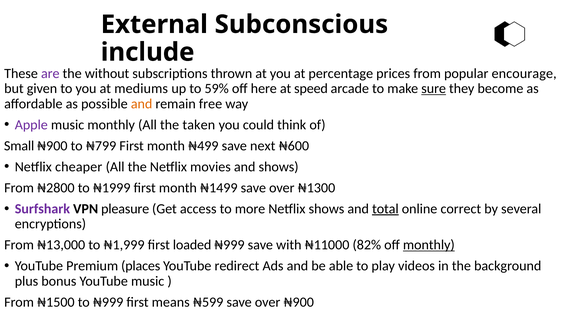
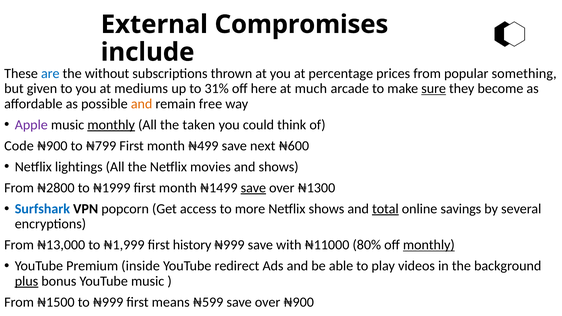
Subconscious: Subconscious -> Compromises (301, 24)
are colour: purple -> blue (50, 73)
encourage: encourage -> something (524, 73)
59%: 59% -> 31% (217, 89)
speed: speed -> much (311, 89)
monthly underline: none -> present (111, 125)
Small: Small -> Code (19, 146)
cheaper: cheaper -> lightings (79, 167)
save underline: none -> present (253, 188)
Surfshark colour: purple -> blue (42, 209)
pleasure: pleasure -> popcorn (125, 209)
correct: correct -> savings (461, 209)
loaded: loaded -> history (192, 245)
82%: 82% -> 80% (367, 245)
places: places -> inside (141, 266)
plus underline: none -> present (26, 281)
